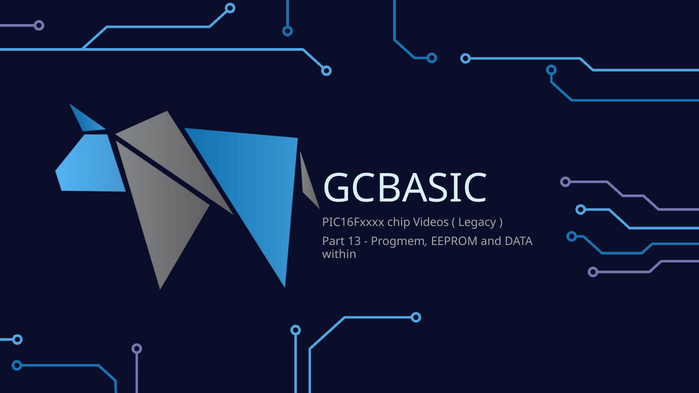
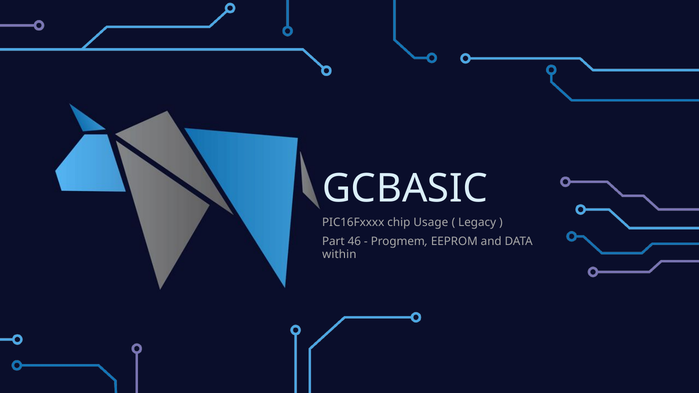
Videos: Videos -> Usage (431, 223)
13: 13 -> 46 (354, 242)
